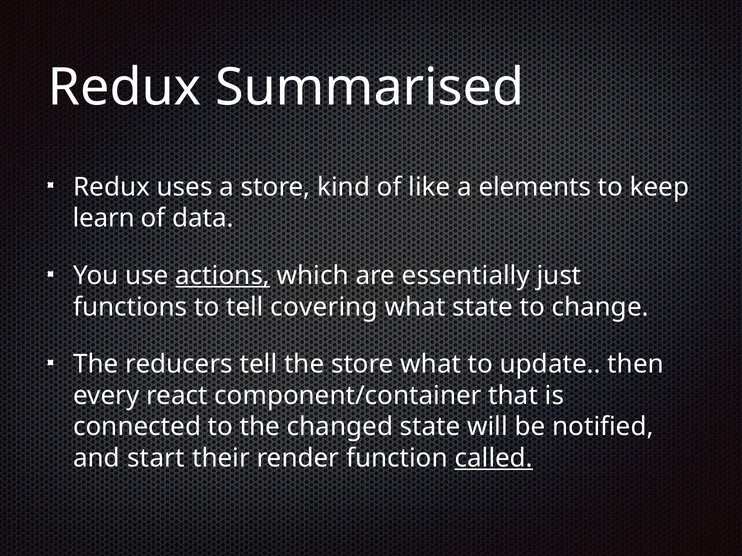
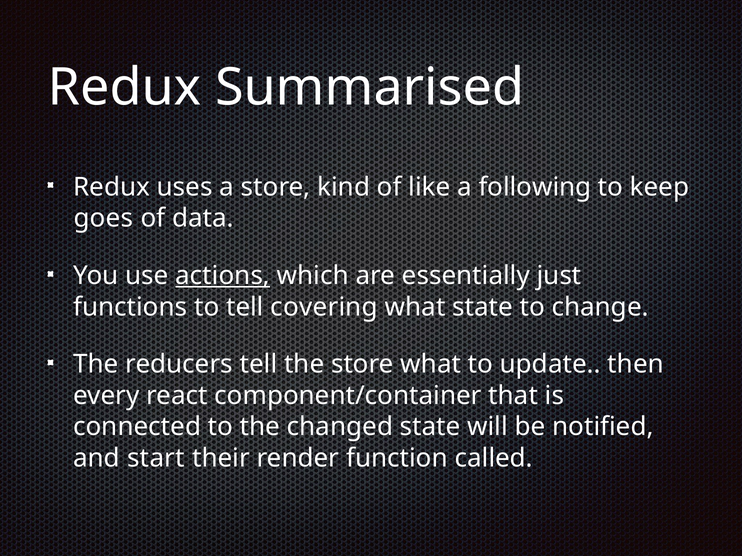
elements: elements -> following (535, 187)
learn: learn -> goes (103, 218)
called underline: present -> none (494, 458)
